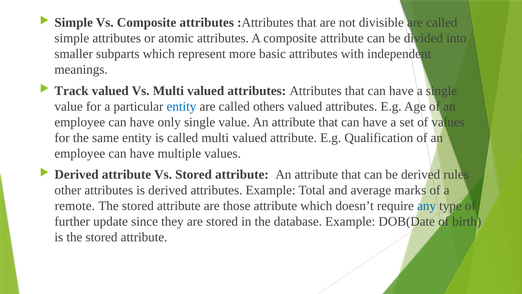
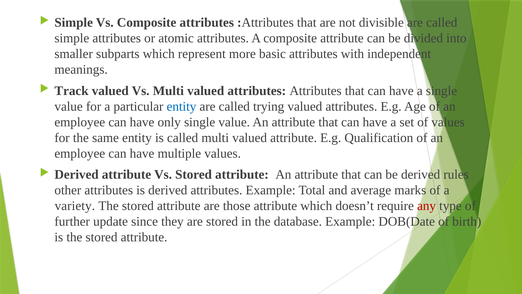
others: others -> trying (269, 106)
remote: remote -> variety (75, 206)
any colour: blue -> red (427, 206)
